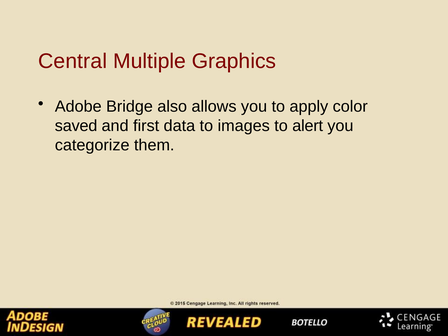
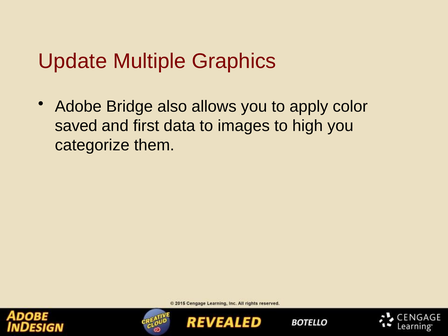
Central: Central -> Update (73, 61)
alert: alert -> high (308, 126)
